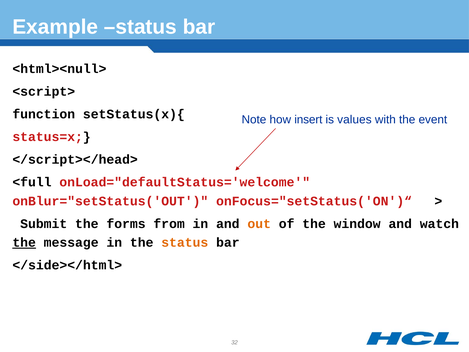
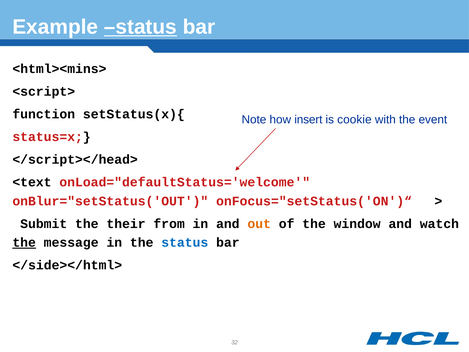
status underline: none -> present (140, 27)
<html><null>: <html><null> -> <html><mins> (59, 69)
values: values -> cookie (354, 120)
<full: <full -> <text (32, 182)
forms: forms -> their (126, 224)
status colour: orange -> blue (185, 242)
